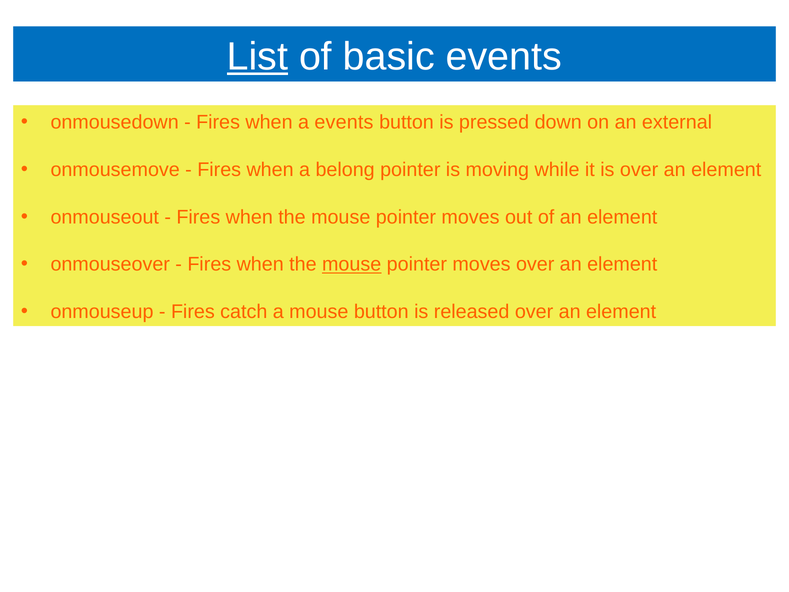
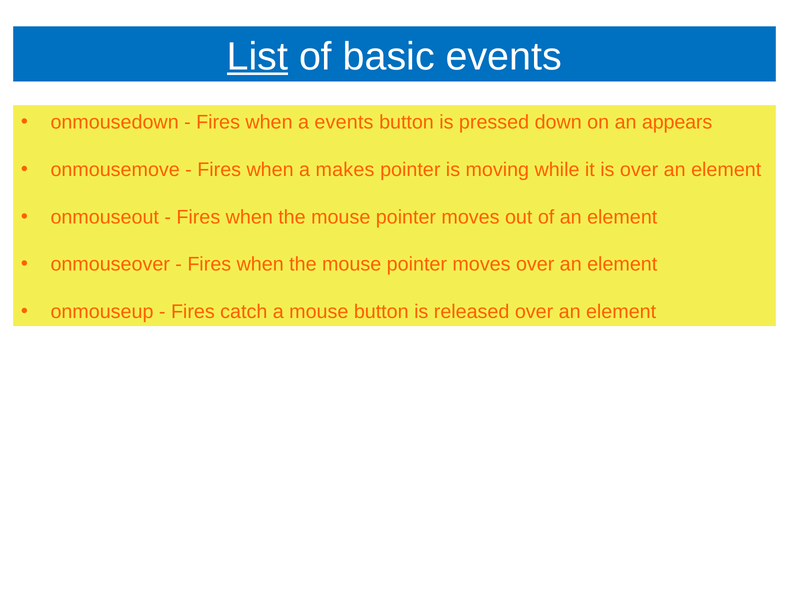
external: external -> appears (677, 122)
belong: belong -> makes (345, 170)
mouse underline: present -> none (352, 264)
